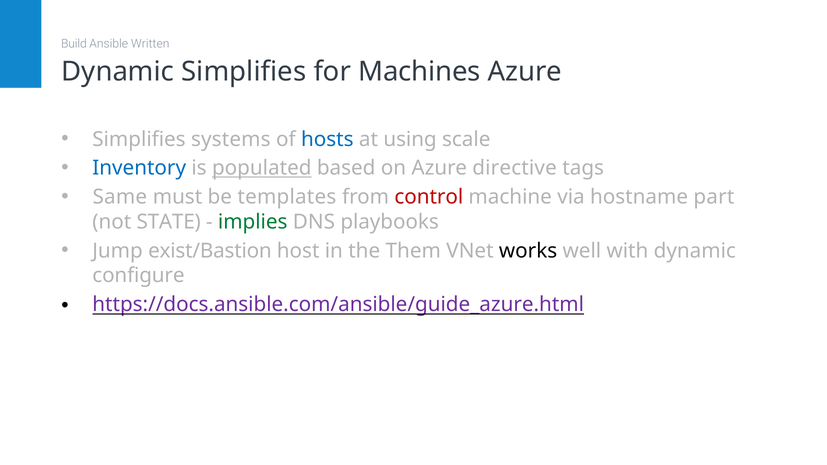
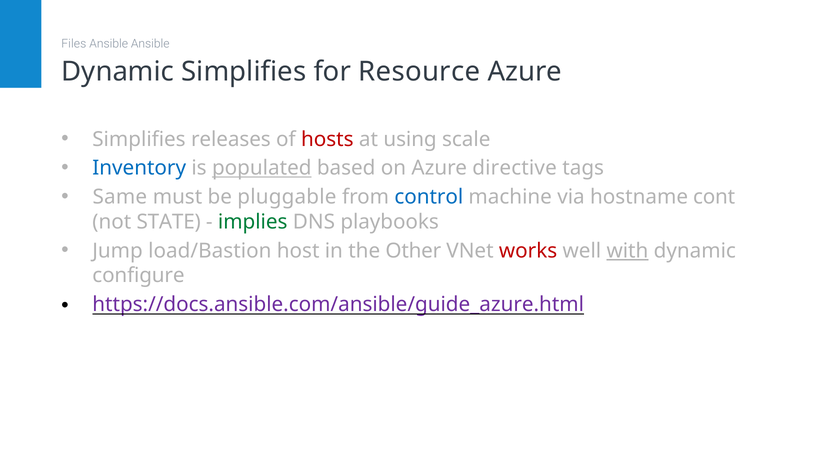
Build: Build -> Files (74, 44)
Ansible Written: Written -> Ansible (150, 44)
Machines: Machines -> Resource (419, 72)
systems: systems -> releases (231, 139)
hosts colour: blue -> red (327, 139)
templates: templates -> pluggable (287, 197)
control colour: red -> blue (429, 197)
part: part -> cont (714, 197)
exist/Bastion: exist/Bastion -> load/Bastion (210, 251)
Them: Them -> Other (413, 251)
works colour: black -> red (528, 251)
with underline: none -> present (627, 251)
